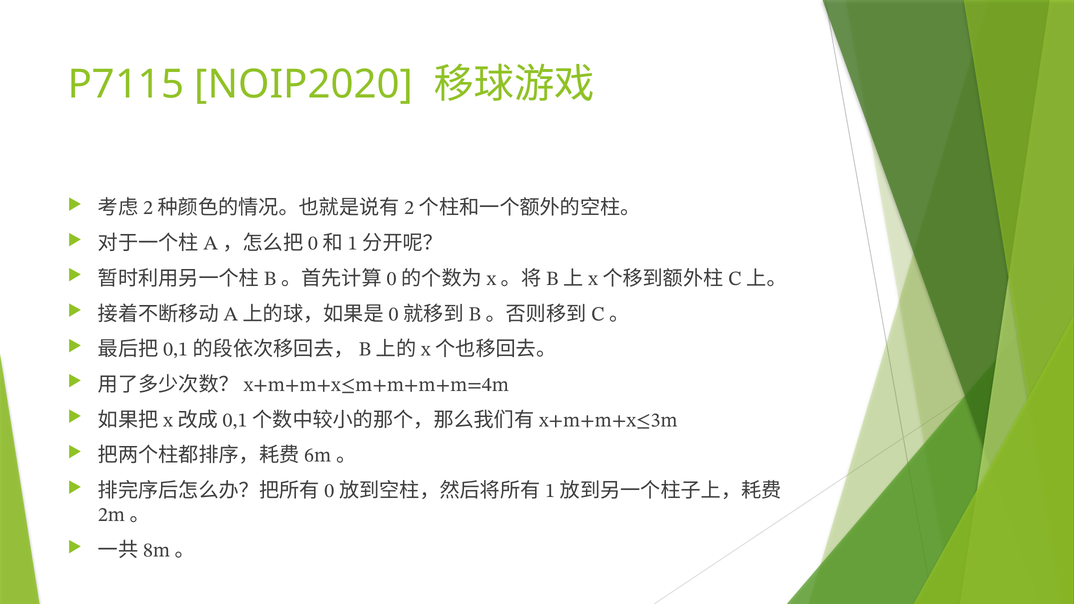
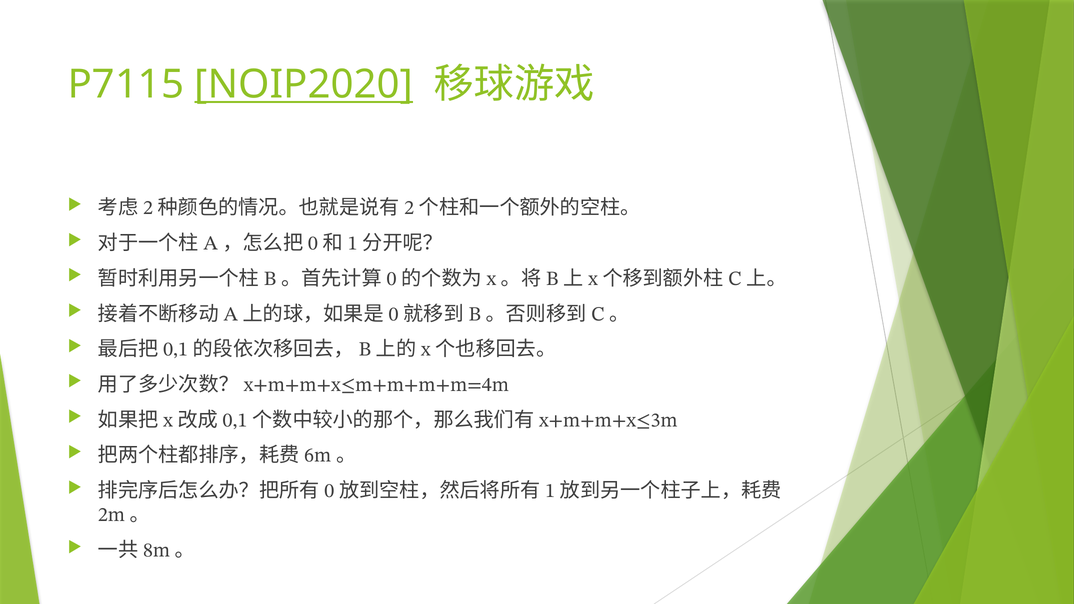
NOIP2020 underline: none -> present (304, 85)
